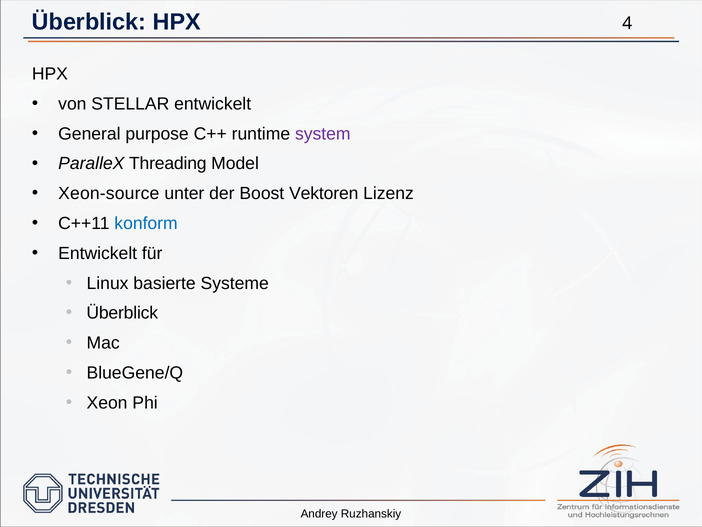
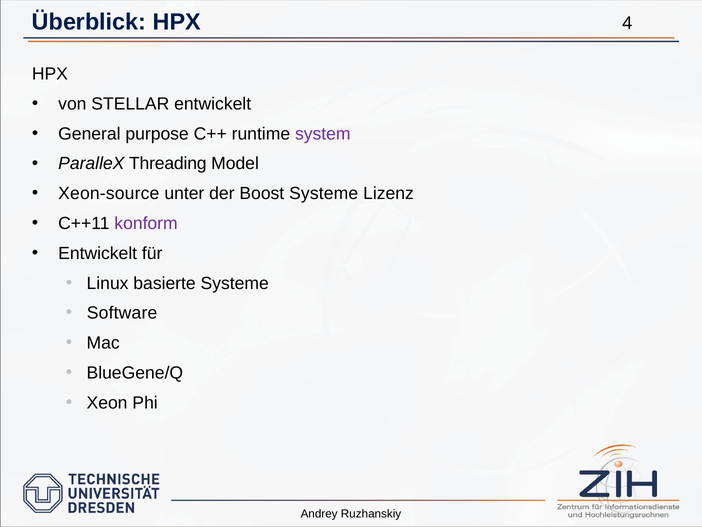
Boost Vektoren: Vektoren -> Systeme (324, 193)
konform colour: blue -> purple (146, 223)
Überblick: Überblick -> Software (122, 313)
